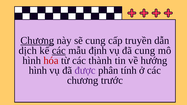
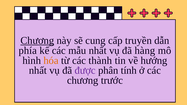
dịch: dịch -> phía (28, 51)
các underline: present -> none (59, 51)
mẫu định: định -> nhất (98, 51)
đã cung: cung -> hàng (145, 51)
hóa colour: red -> orange (51, 61)
hình: hình -> nhất (38, 71)
